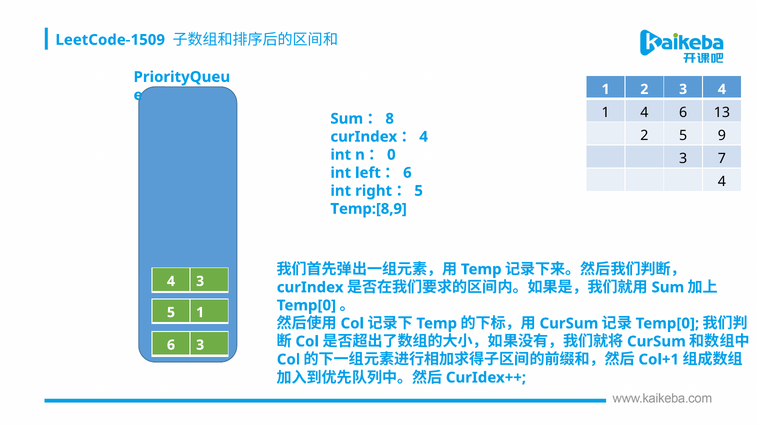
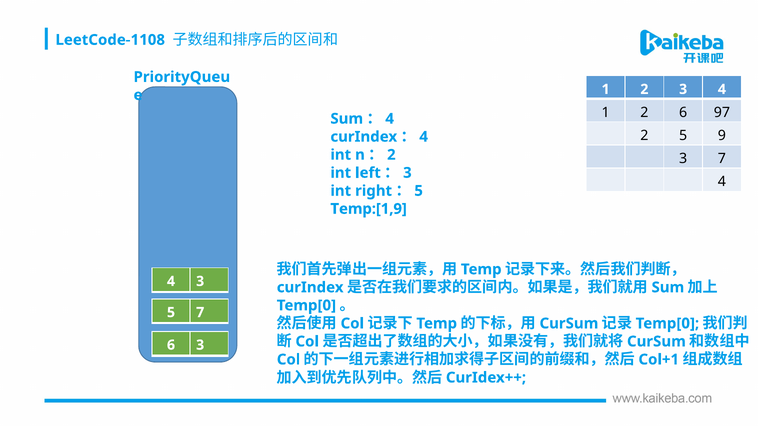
LeetCode-1509: LeetCode-1509 -> LeetCode-1108 (110, 40)
4: 4 -> 2 (644, 112)
13: 13 -> 97 (722, 112)
8: 8 -> 4 (390, 119)
0: 0 -> 2 (391, 155)
6: 6 -> 3 (407, 173)
Temp:[8,9: Temp:[8,9 -> Temp:[1,9 (369, 209)
5 1: 1 -> 7 (200, 313)
